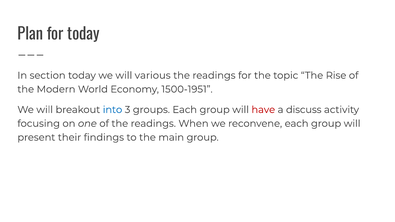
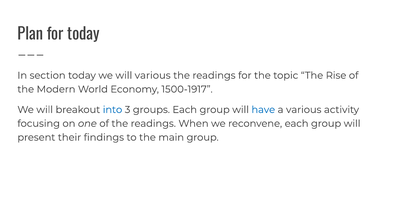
1500-1951: 1500-1951 -> 1500-1917 (187, 89)
have colour: red -> blue (263, 110)
a discuss: discuss -> various (304, 110)
